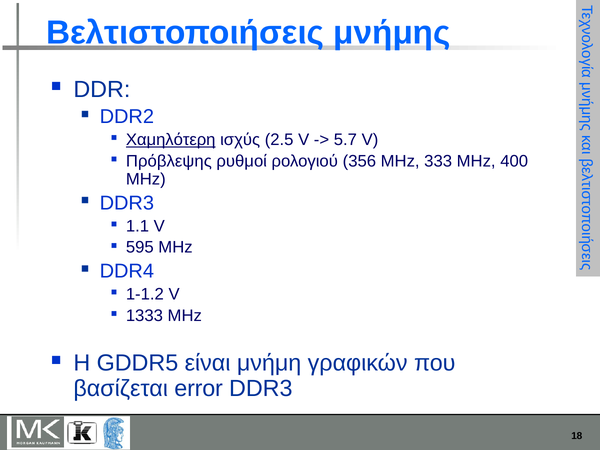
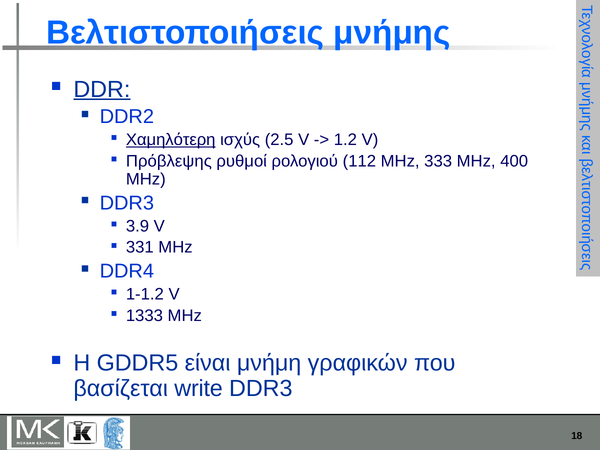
DDR underline: none -> present (102, 89)
5.7: 5.7 -> 1.2 (345, 140)
356: 356 -> 112 (359, 161)
1.1: 1.1 -> 3.9 (137, 226)
595: 595 -> 331 (140, 247)
error: error -> write (199, 388)
